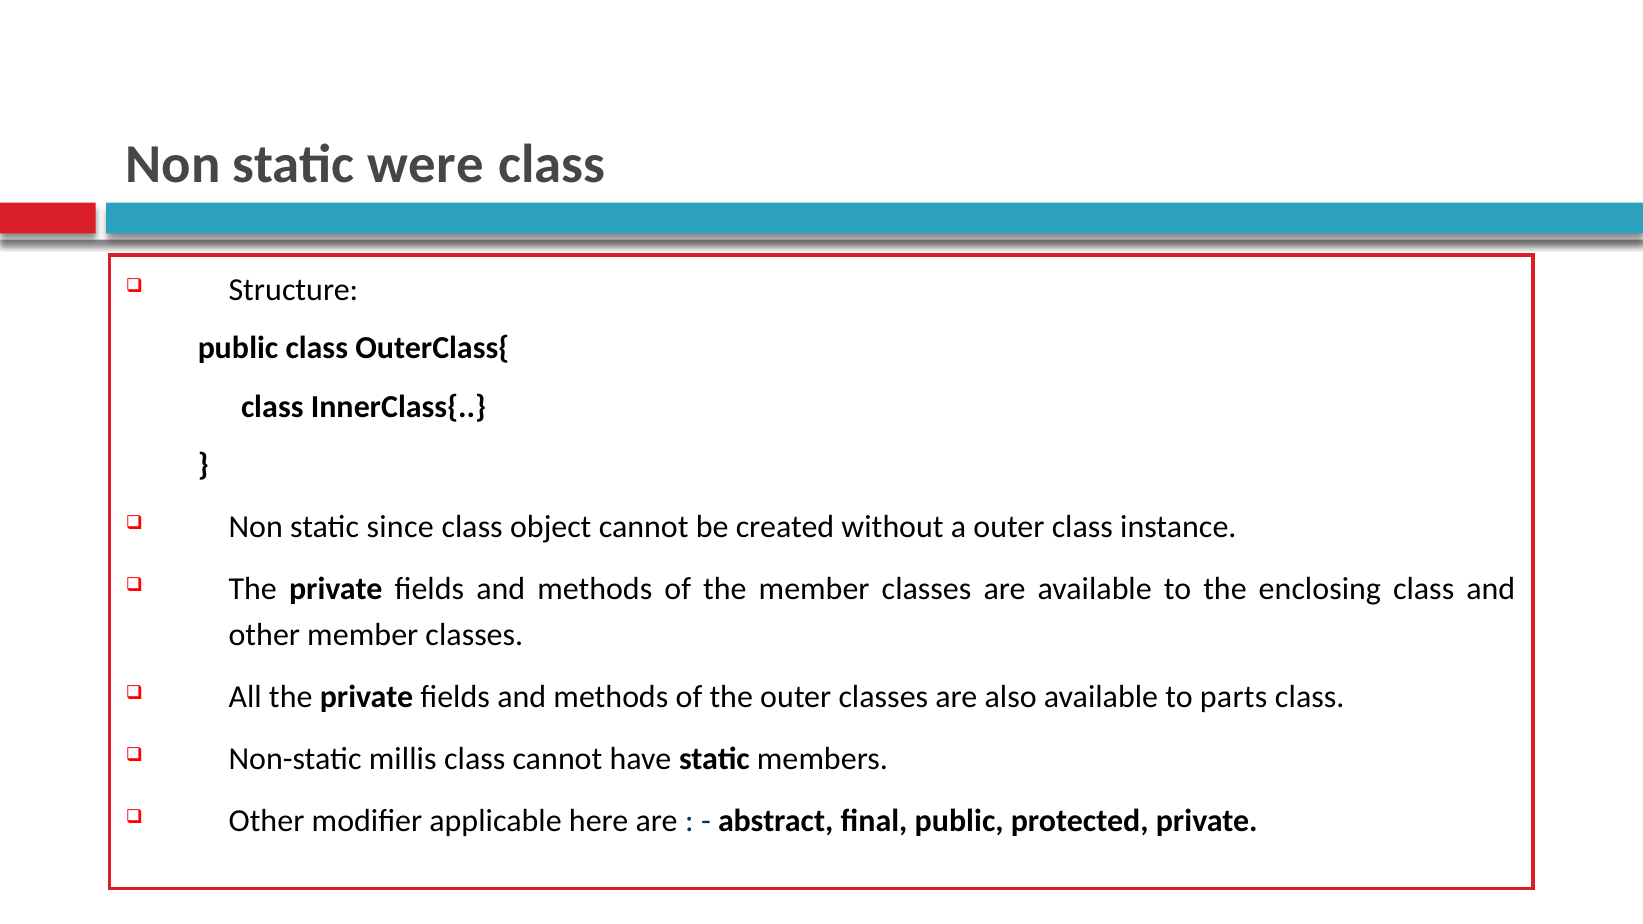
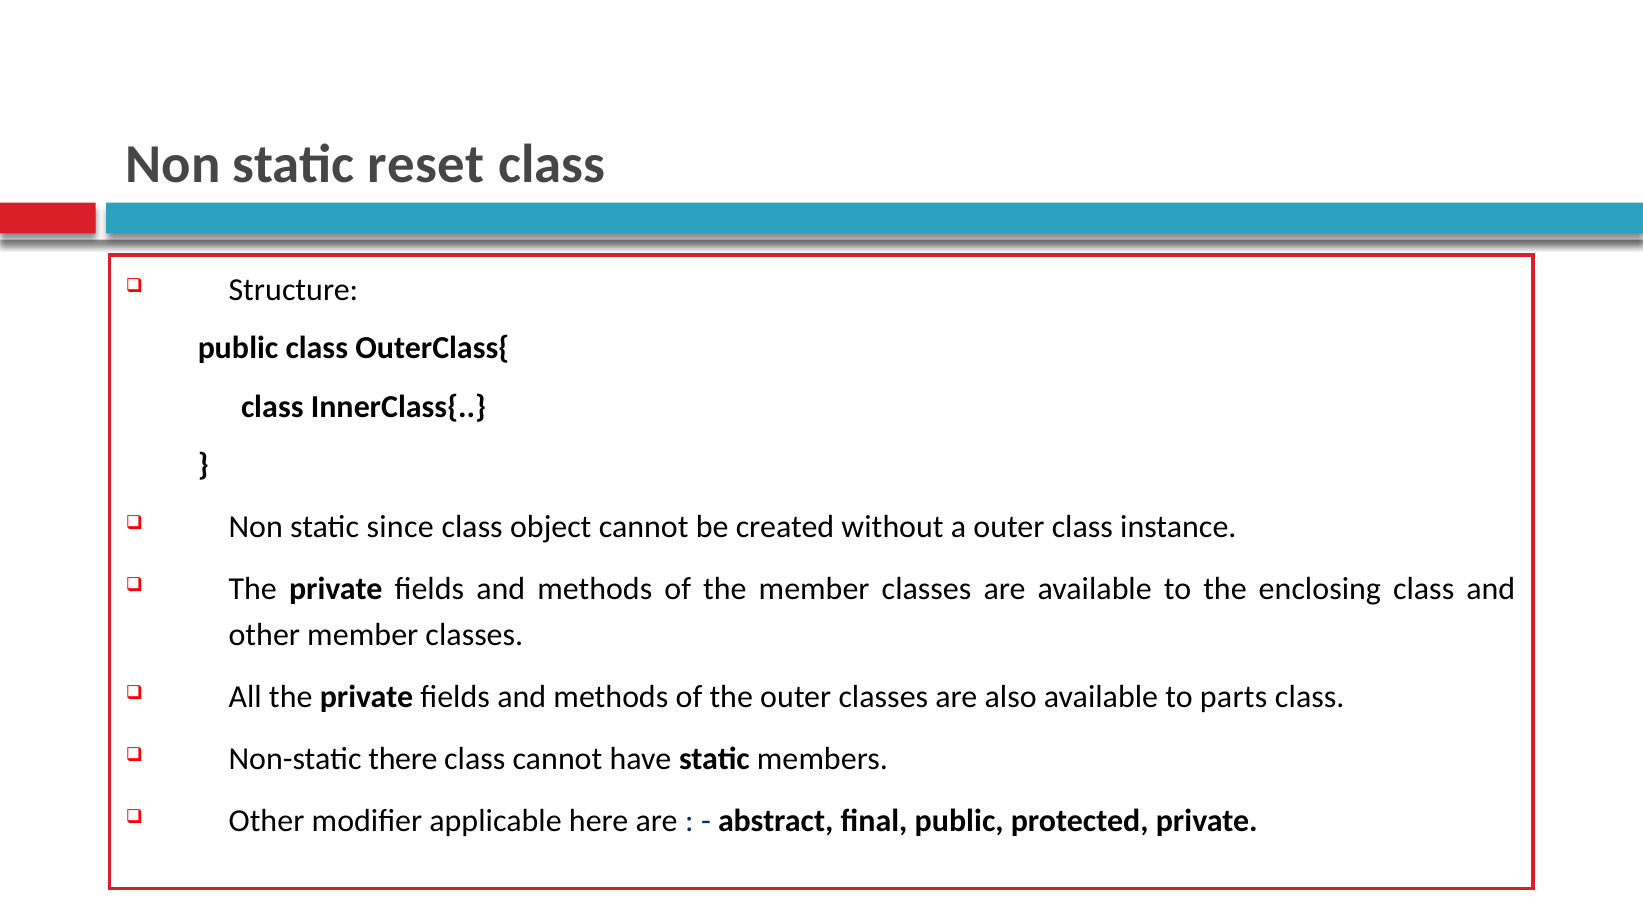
were: were -> reset (426, 165)
millis: millis -> there (403, 759)
